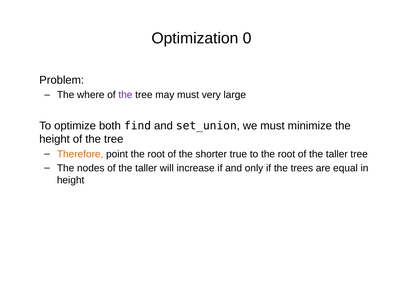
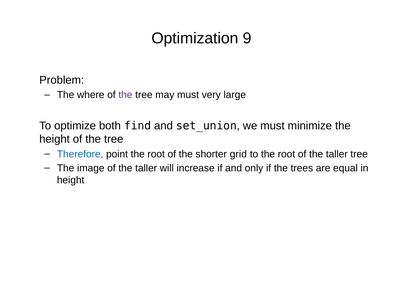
0: 0 -> 9 (247, 38)
Therefore colour: orange -> blue (80, 154)
true: true -> grid (238, 154)
nodes: nodes -> image (91, 168)
